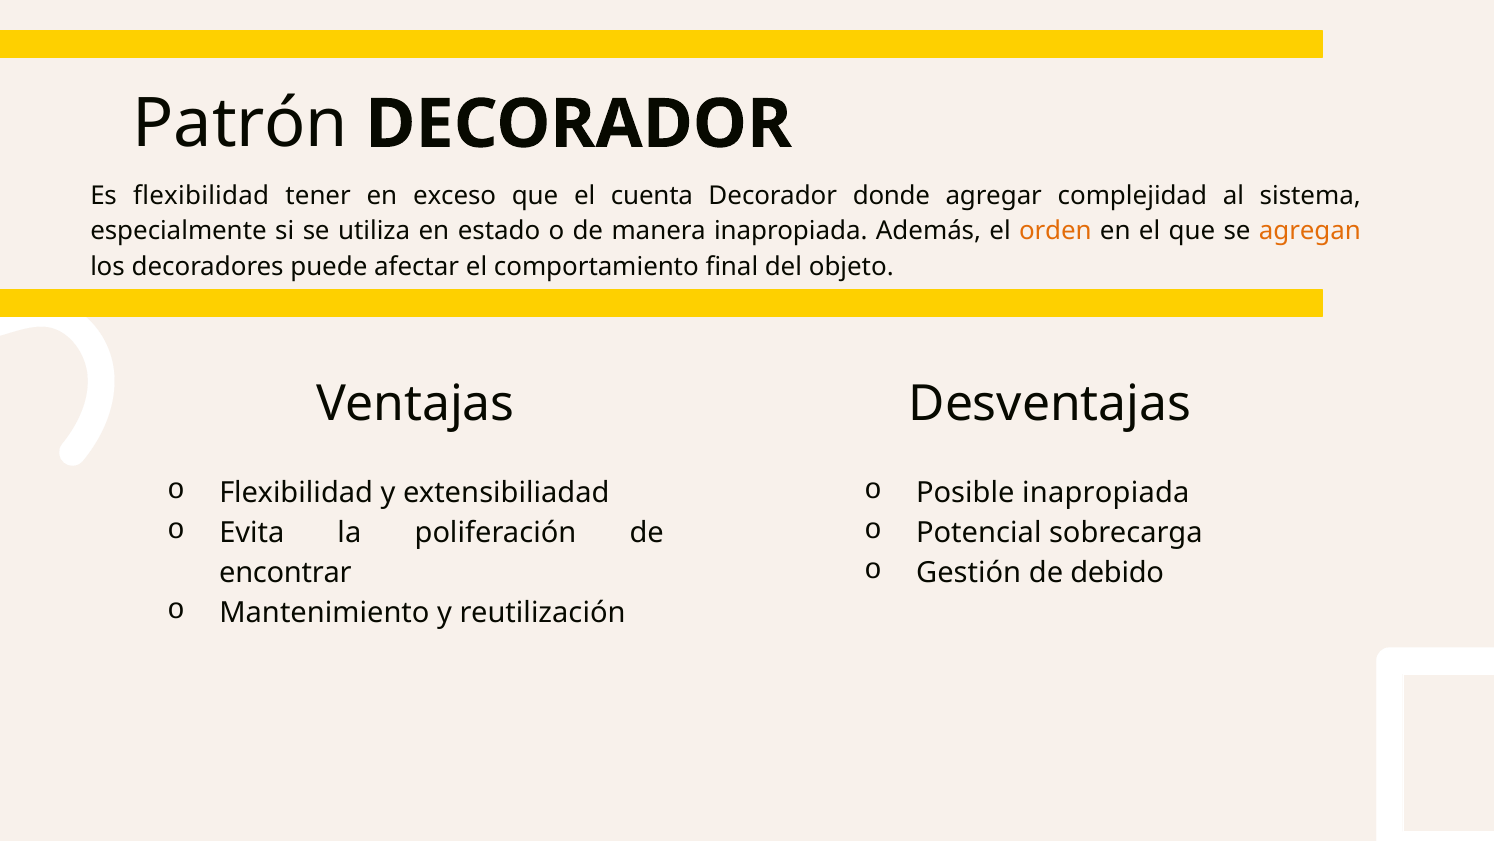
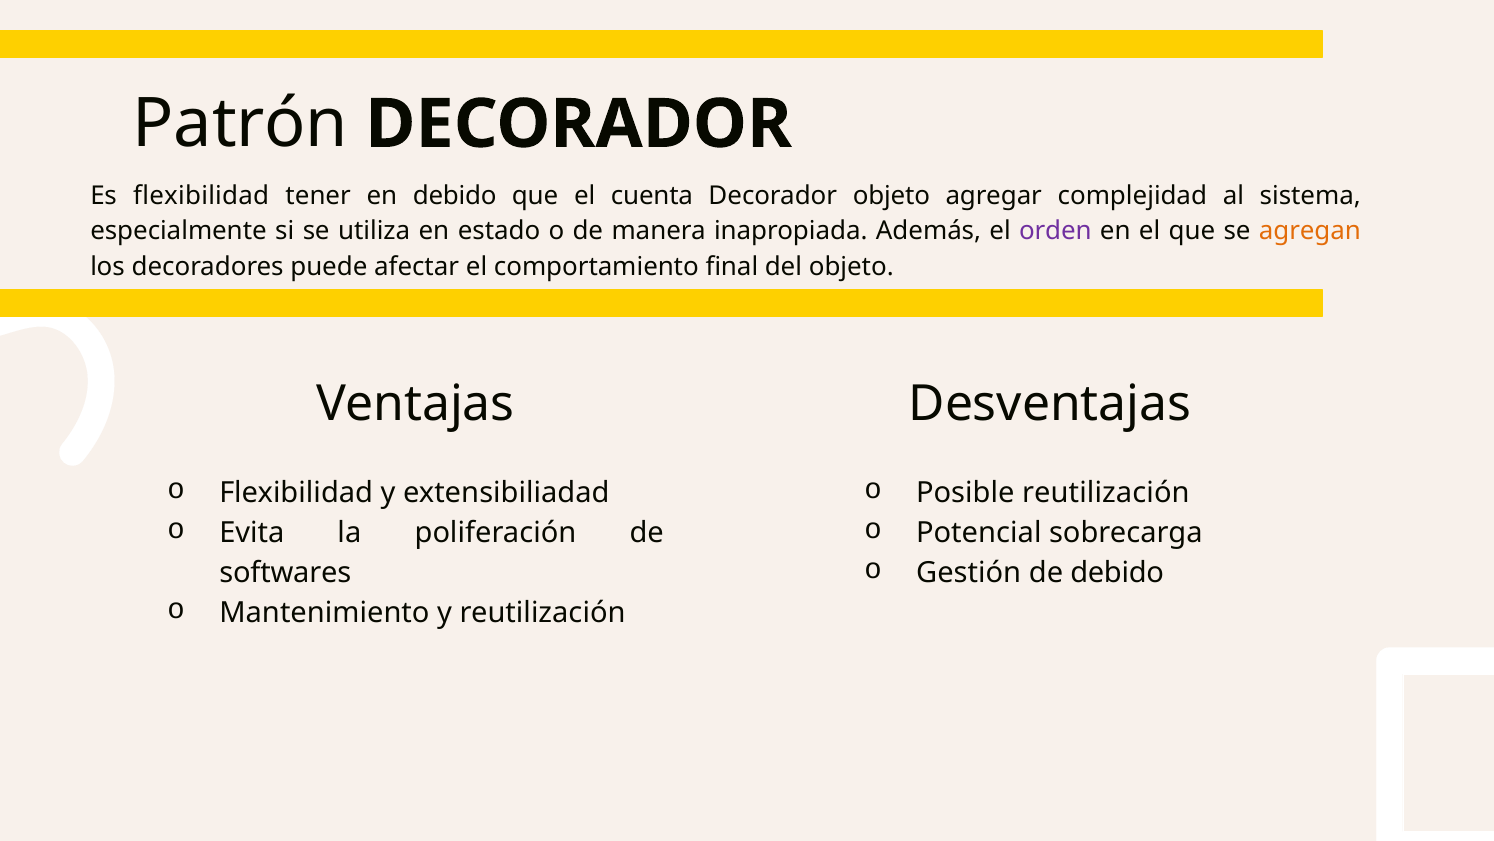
en exceso: exceso -> debido (455, 195)
Decorador donde: donde -> objeto (891, 195)
orden colour: orange -> purple (1055, 231)
Posible inapropiada: inapropiada -> reutilización (1106, 493)
encontrar: encontrar -> softwares (285, 573)
